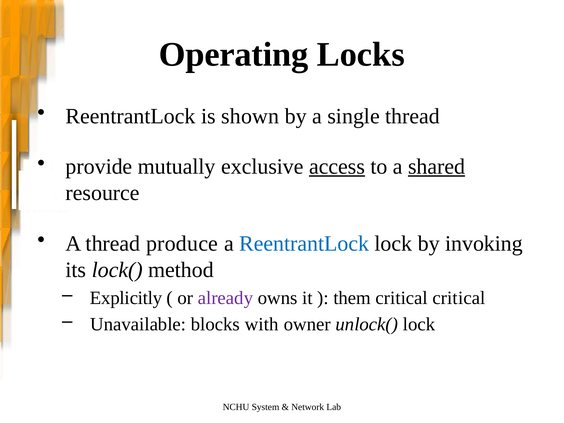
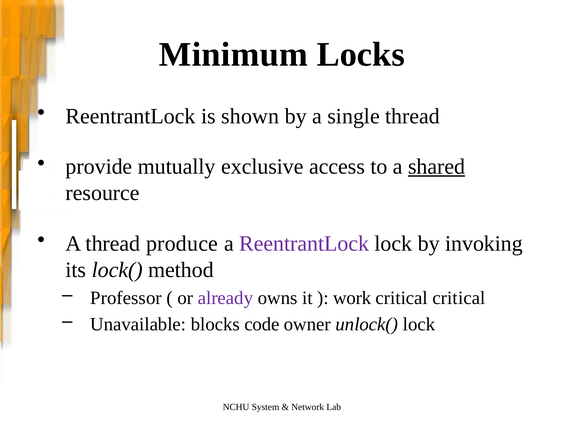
Operating: Operating -> Minimum (233, 55)
access underline: present -> none (337, 167)
ReentrantLock colour: blue -> purple (304, 243)
Explicitly: Explicitly -> Professor (126, 298)
them: them -> work (352, 298)
with: with -> code (262, 324)
